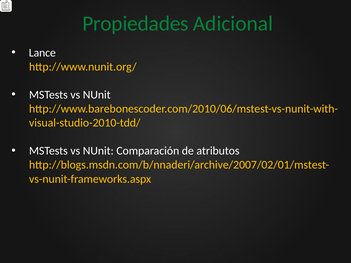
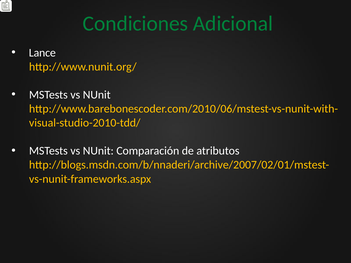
Propiedades: Propiedades -> Condiciones (135, 24)
